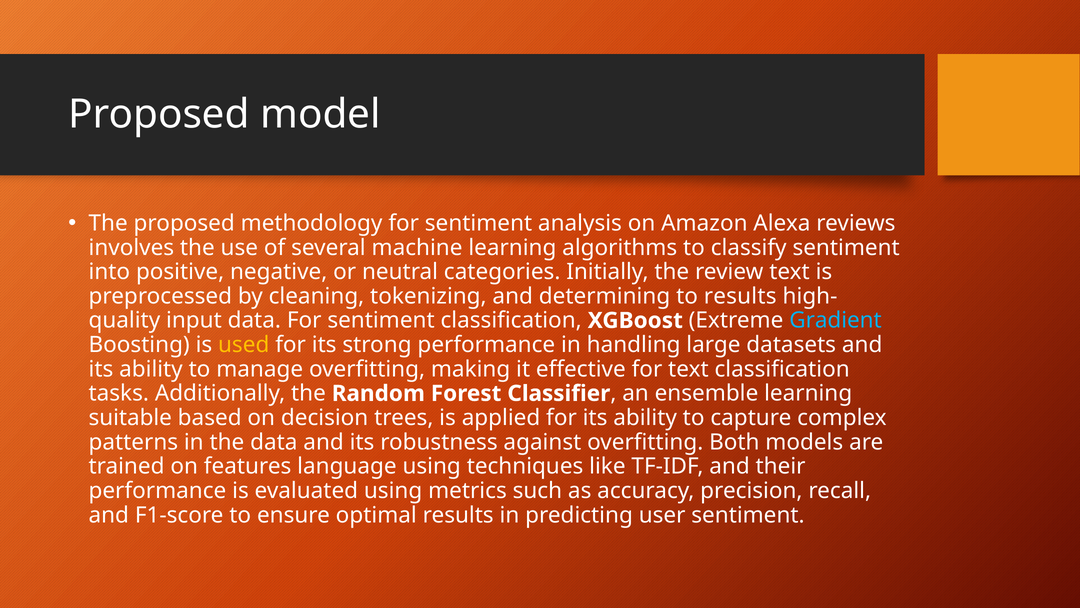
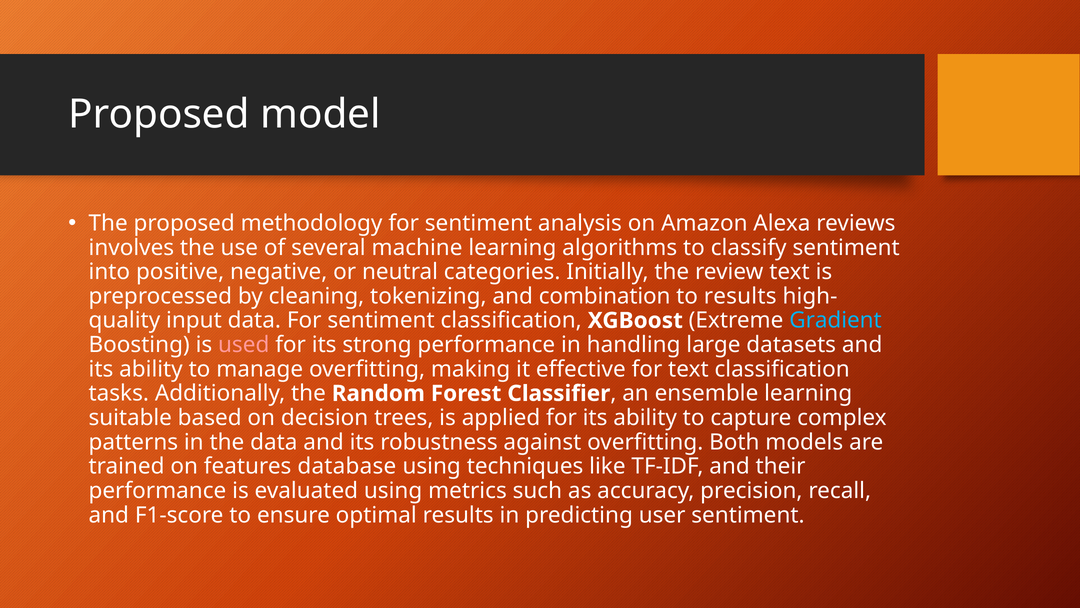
determining: determining -> combination (605, 296)
used colour: yellow -> pink (244, 345)
language: language -> database (347, 466)
